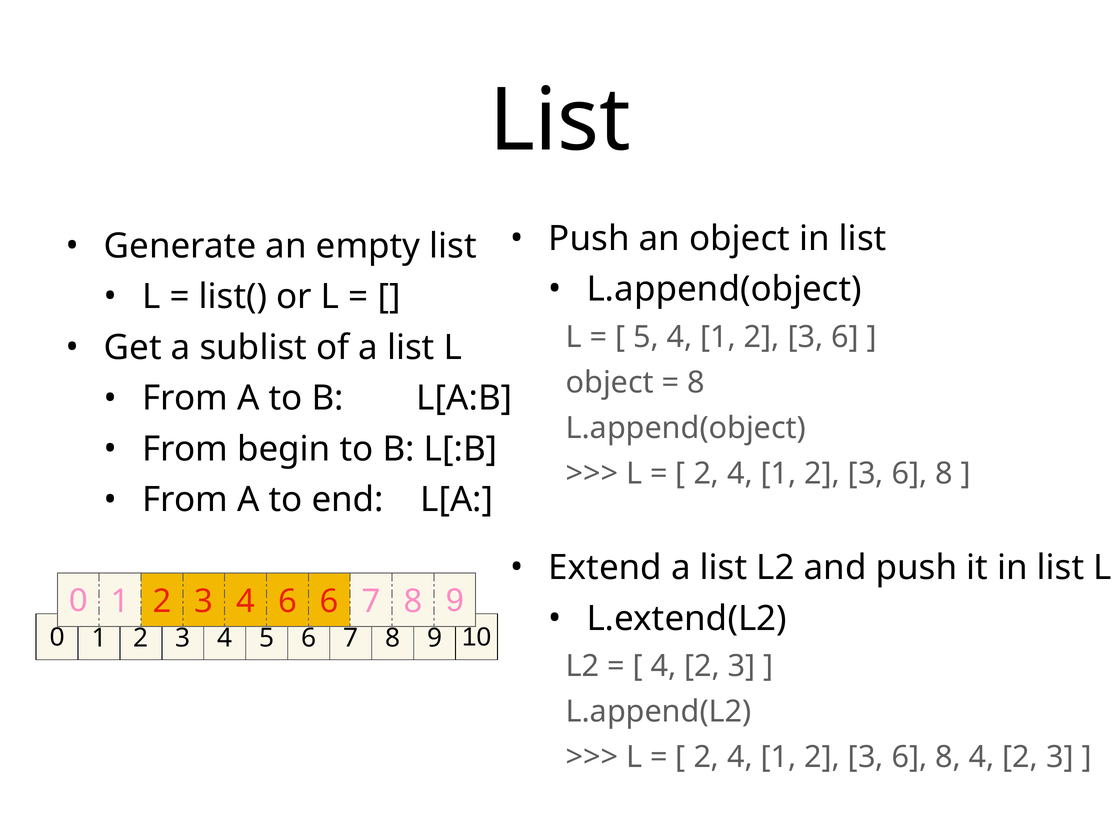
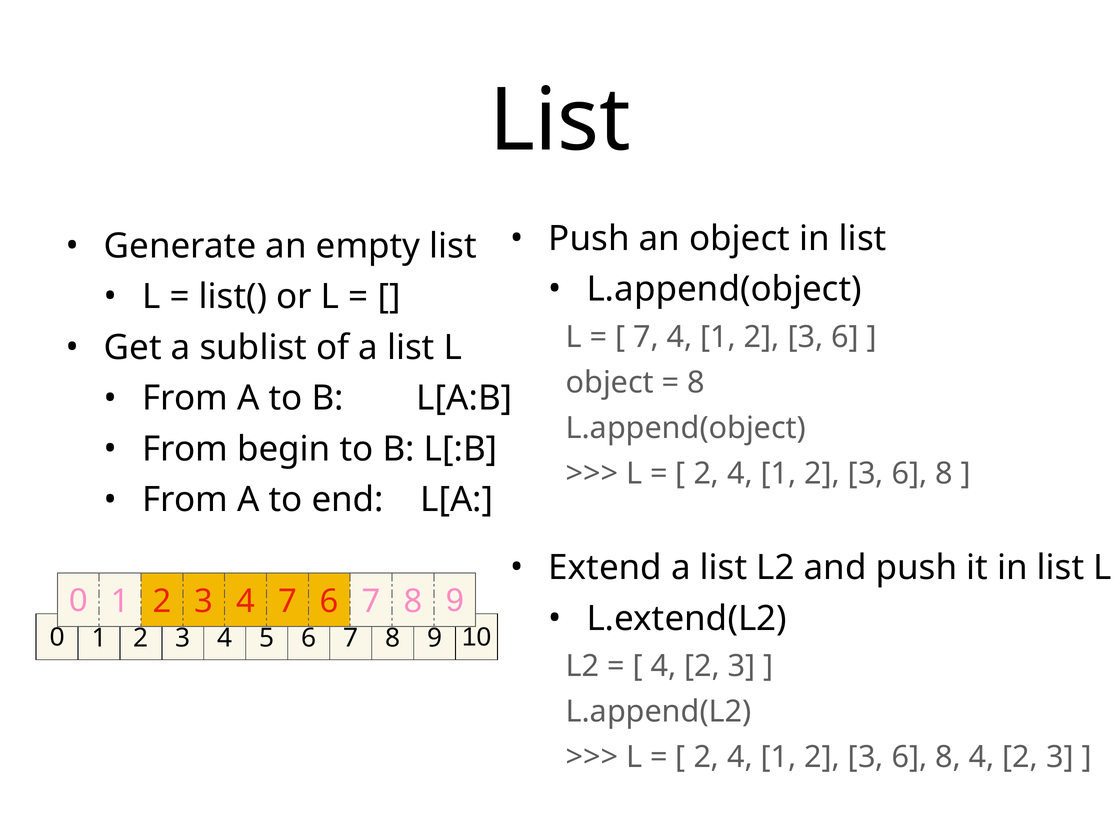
5: 5 -> 7 (646, 337)
4 6: 6 -> 7 (287, 602)
